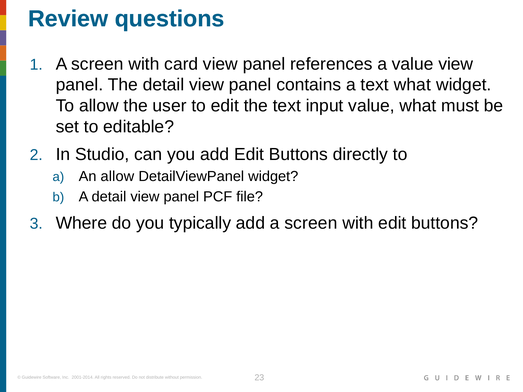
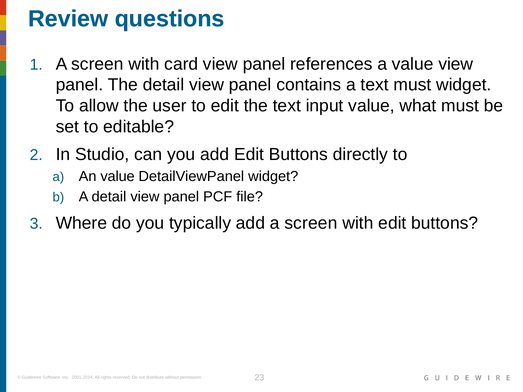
text what: what -> must (412, 85)
An allow: allow -> value (118, 177)
